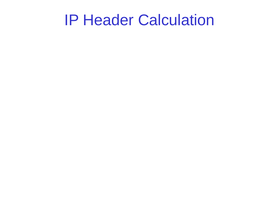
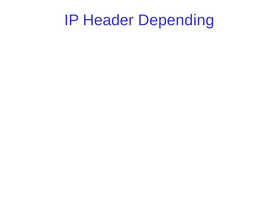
Calculation: Calculation -> Depending (176, 20)
